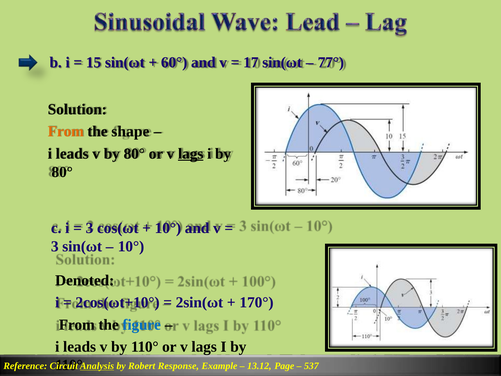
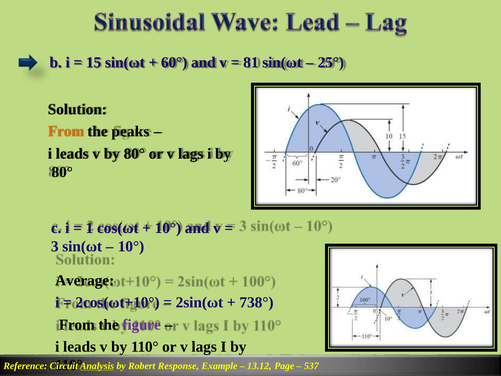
17: 17 -> 81 (251, 62)
77°: 77° -> 25° (331, 62)
shape: shape -> peaks (130, 131)
lags underline: present -> none (191, 154)
3: 3 -> 1 (89, 228)
Denoted: Denoted -> Average (85, 280)
170°: 170° -> 738° (256, 302)
figure colour: blue -> purple (142, 324)
